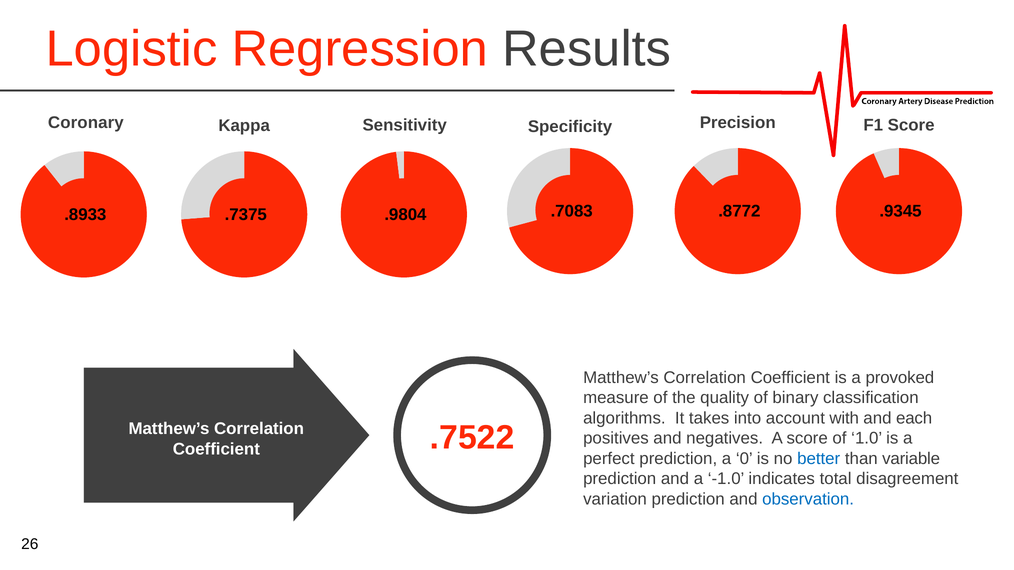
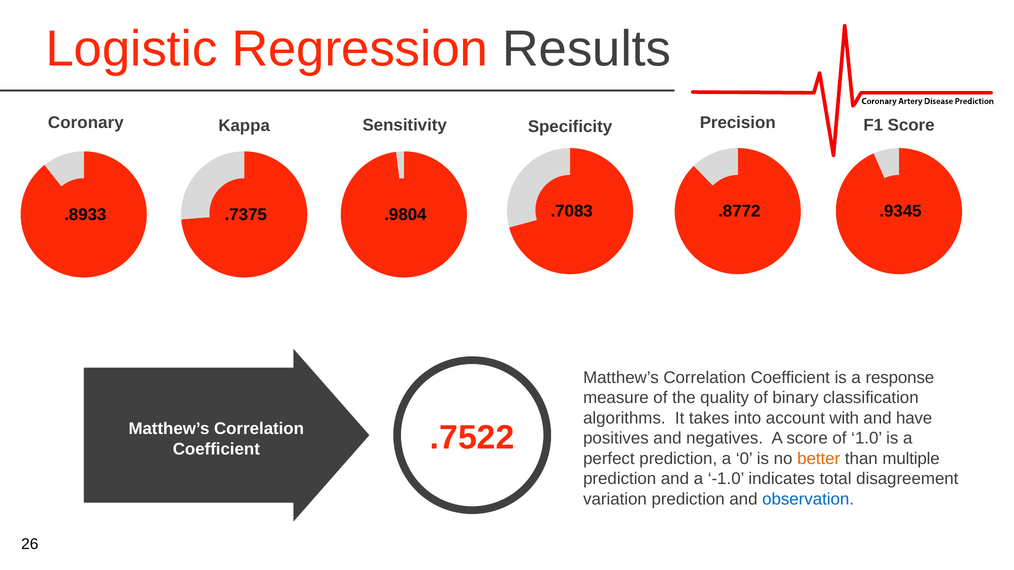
provoked: provoked -> response (900, 378)
each: each -> have (914, 418)
better colour: blue -> orange (819, 459)
variable: variable -> multiple (911, 459)
